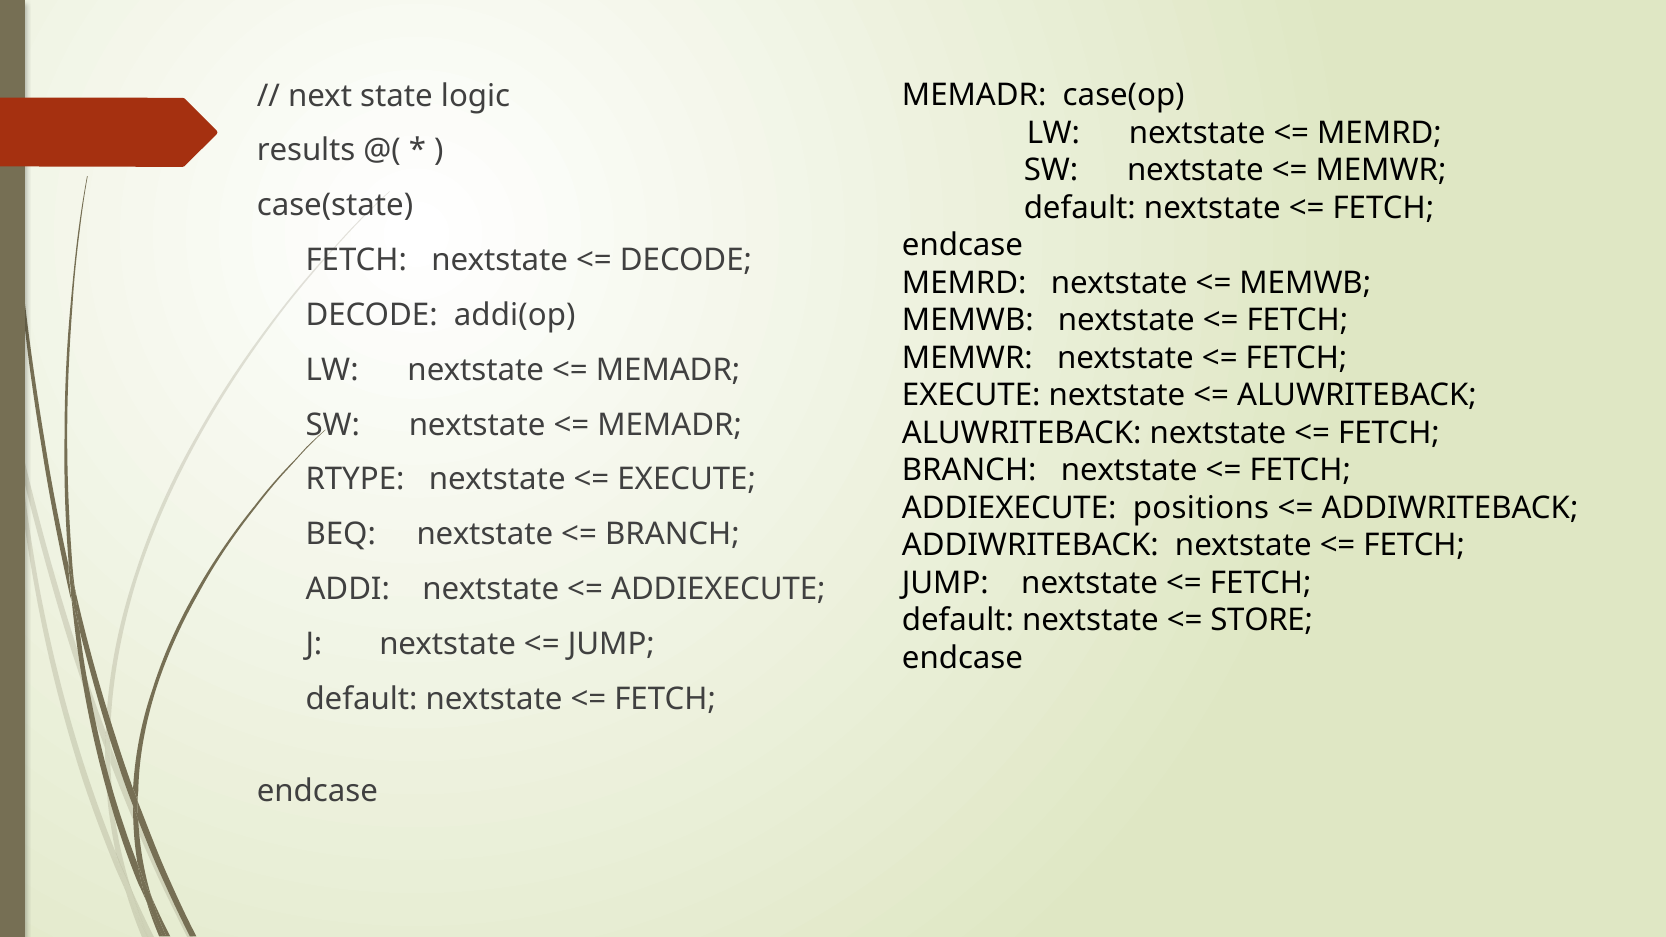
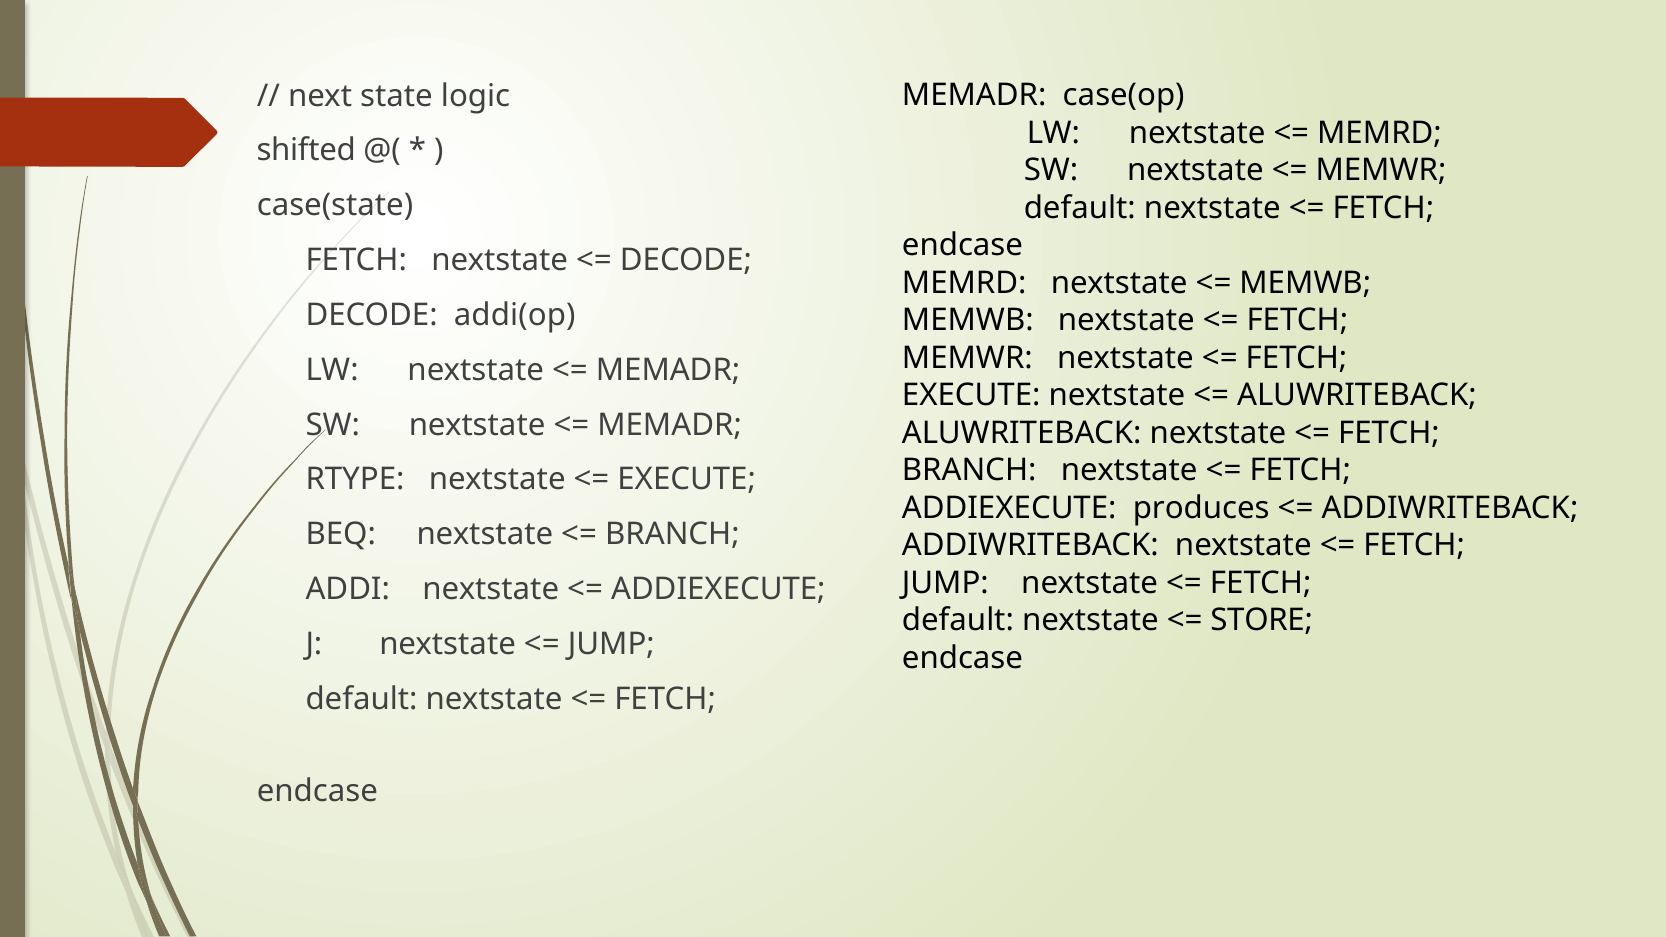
results: results -> shifted (306, 151)
positions: positions -> produces (1201, 508)
